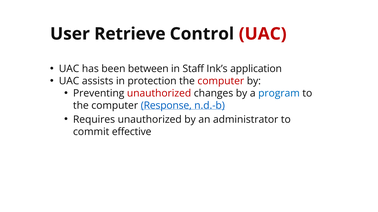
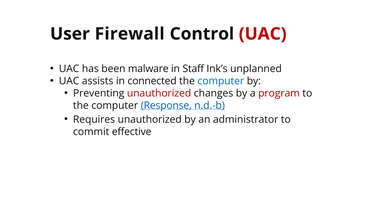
Retrieve: Retrieve -> Firewall (130, 34)
between: between -> malware (148, 69)
application: application -> unplanned (256, 69)
protection: protection -> connected (152, 81)
computer colour: red -> blue (221, 81)
program colour: blue -> red (279, 94)
